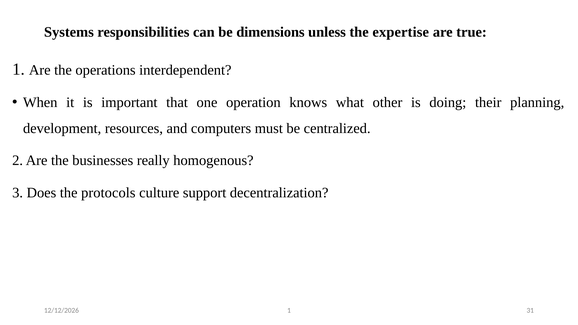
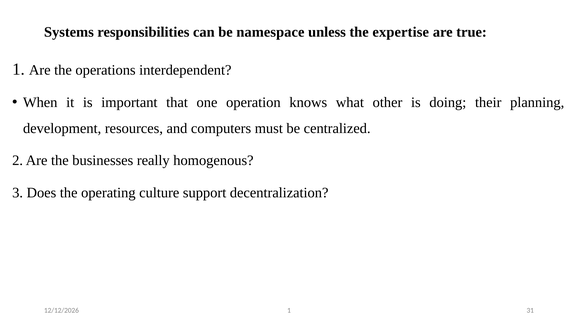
dimensions: dimensions -> namespace (270, 32)
protocols: protocols -> operating (108, 193)
